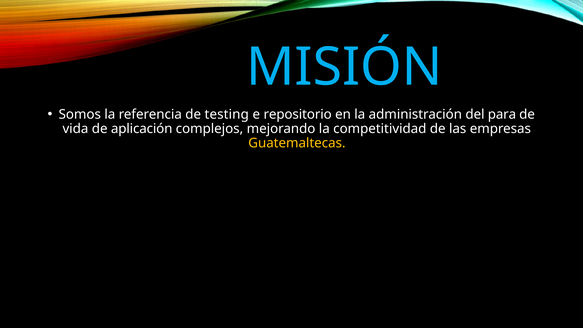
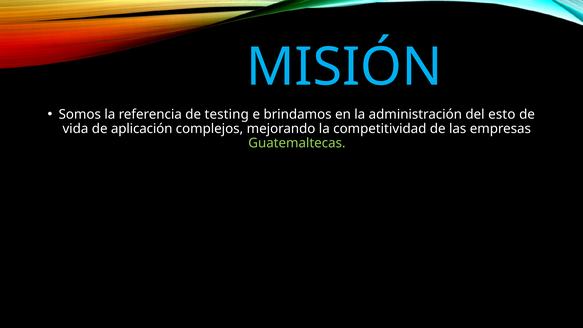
repositorio: repositorio -> brindamos (298, 114)
para: para -> esto (502, 114)
Guatemaltecas colour: yellow -> light green (297, 143)
